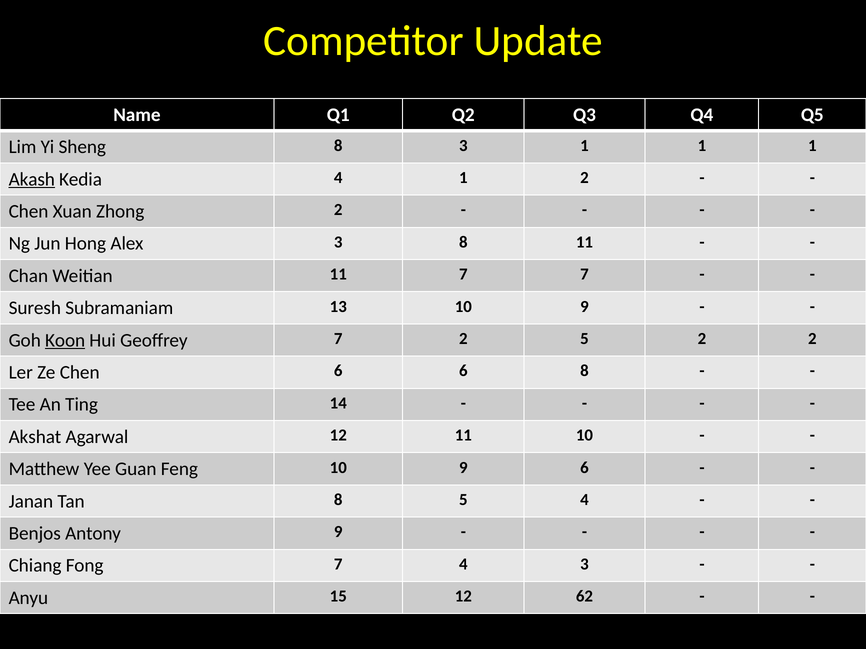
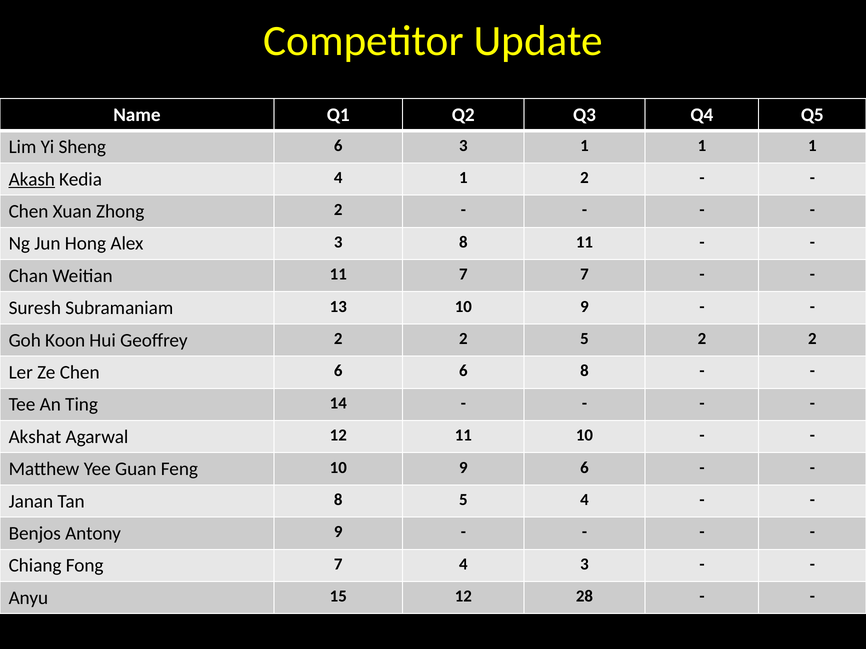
Sheng 8: 8 -> 6 (338, 146)
Koon underline: present -> none (65, 340)
Geoffrey 7: 7 -> 2 (338, 339)
62: 62 -> 28 (584, 597)
